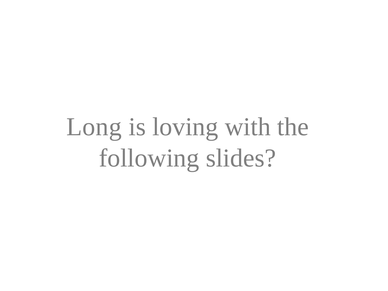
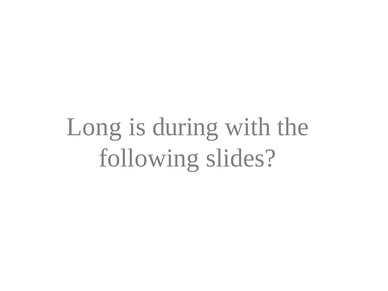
loving: loving -> during (185, 127)
